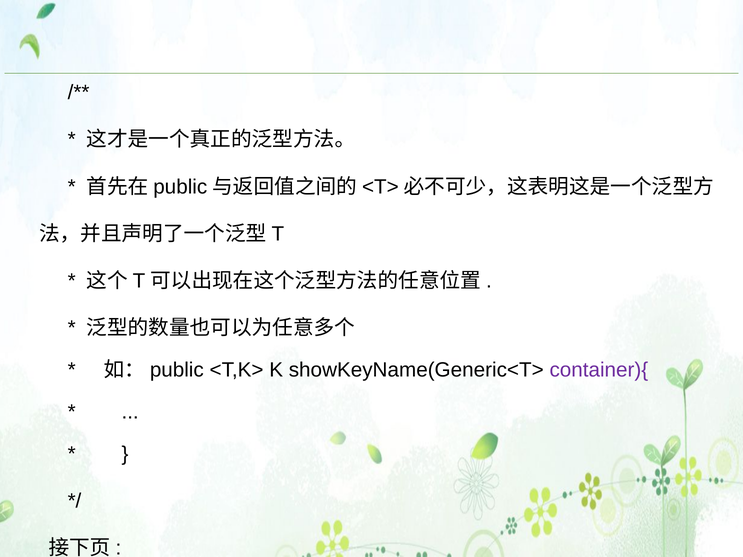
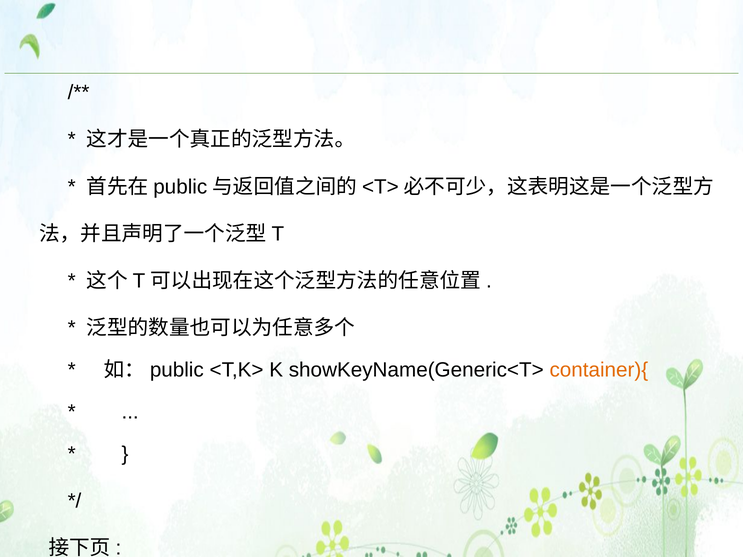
container){ colour: purple -> orange (599, 370)
